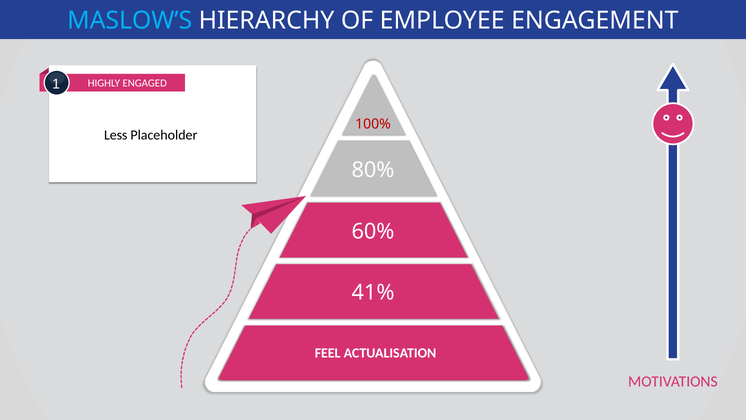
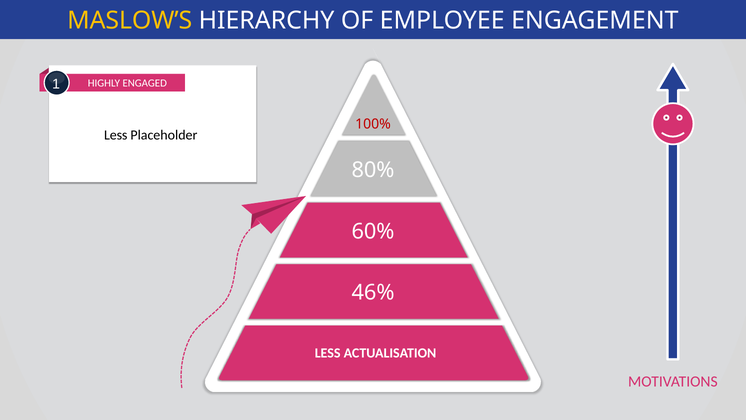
MASLOW’S colour: light blue -> yellow (130, 21)
41%: 41% -> 46% (373, 292)
FEEL: FEEL -> LESS (328, 353)
